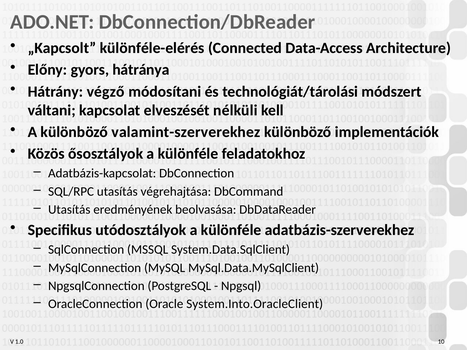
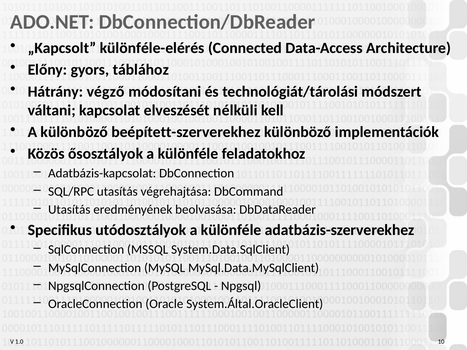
hátránya: hátránya -> táblához (141, 70)
valamint-szerverekhez: valamint-szerverekhez -> beépített-szerverekhez (186, 132)
System.Into.OracleClient: System.Into.OracleClient -> System.Által.OracleClient (255, 304)
